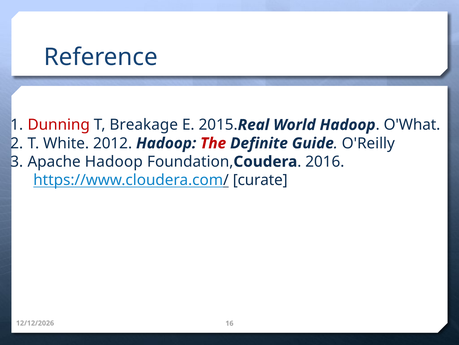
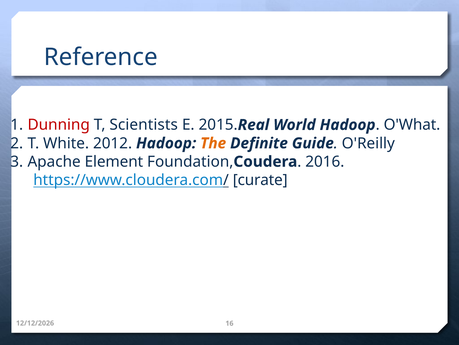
Breakage: Breakage -> Scientists (144, 125)
The colour: red -> orange (213, 143)
Apache Hadoop: Hadoop -> Element (114, 161)
